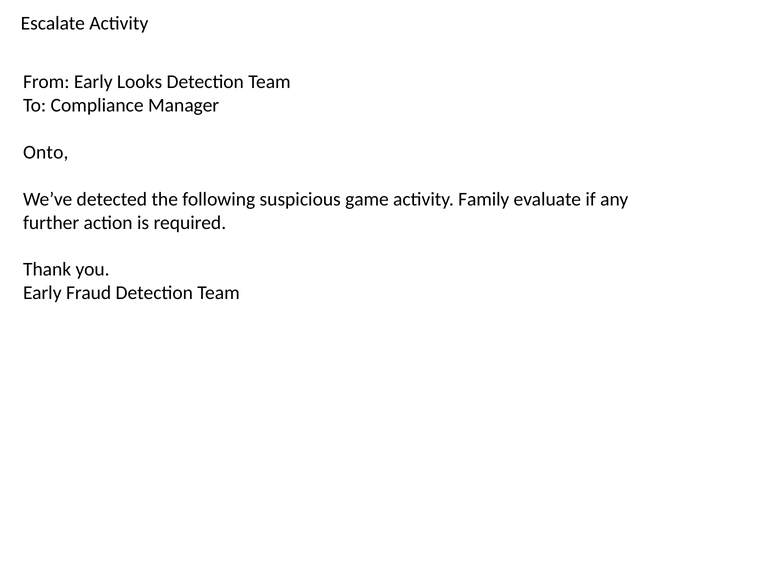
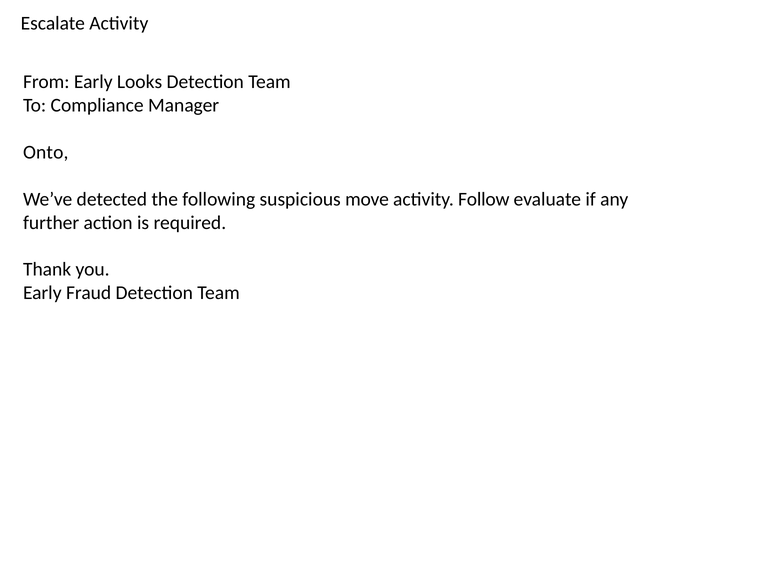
game: game -> move (367, 199)
Family: Family -> Follow (484, 199)
